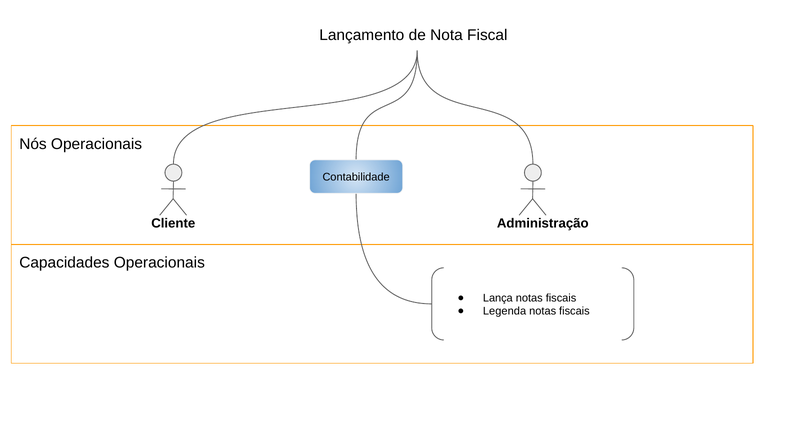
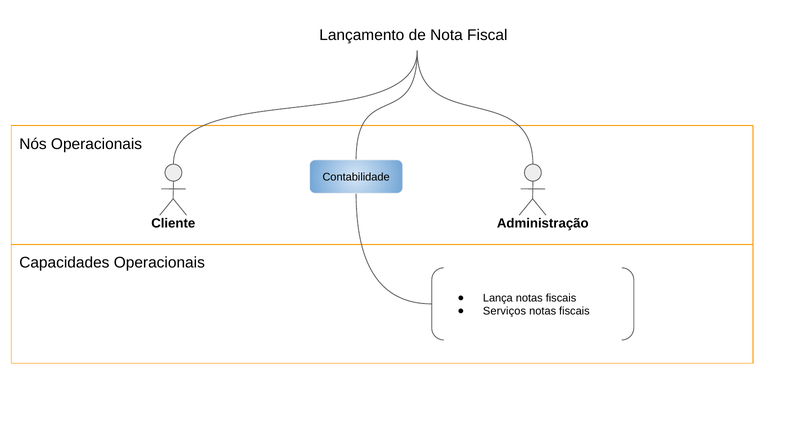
Legenda: Legenda -> Serviços (505, 311)
